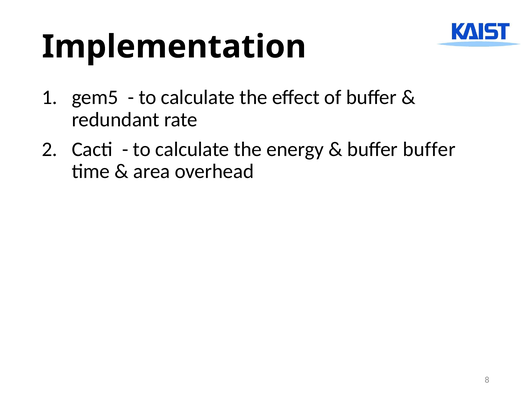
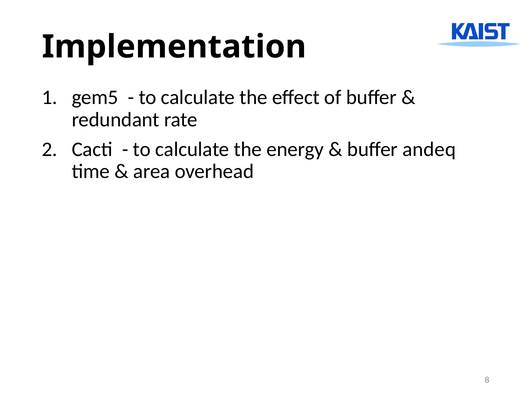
buffer buffer: buffer -> andeq (429, 149)
